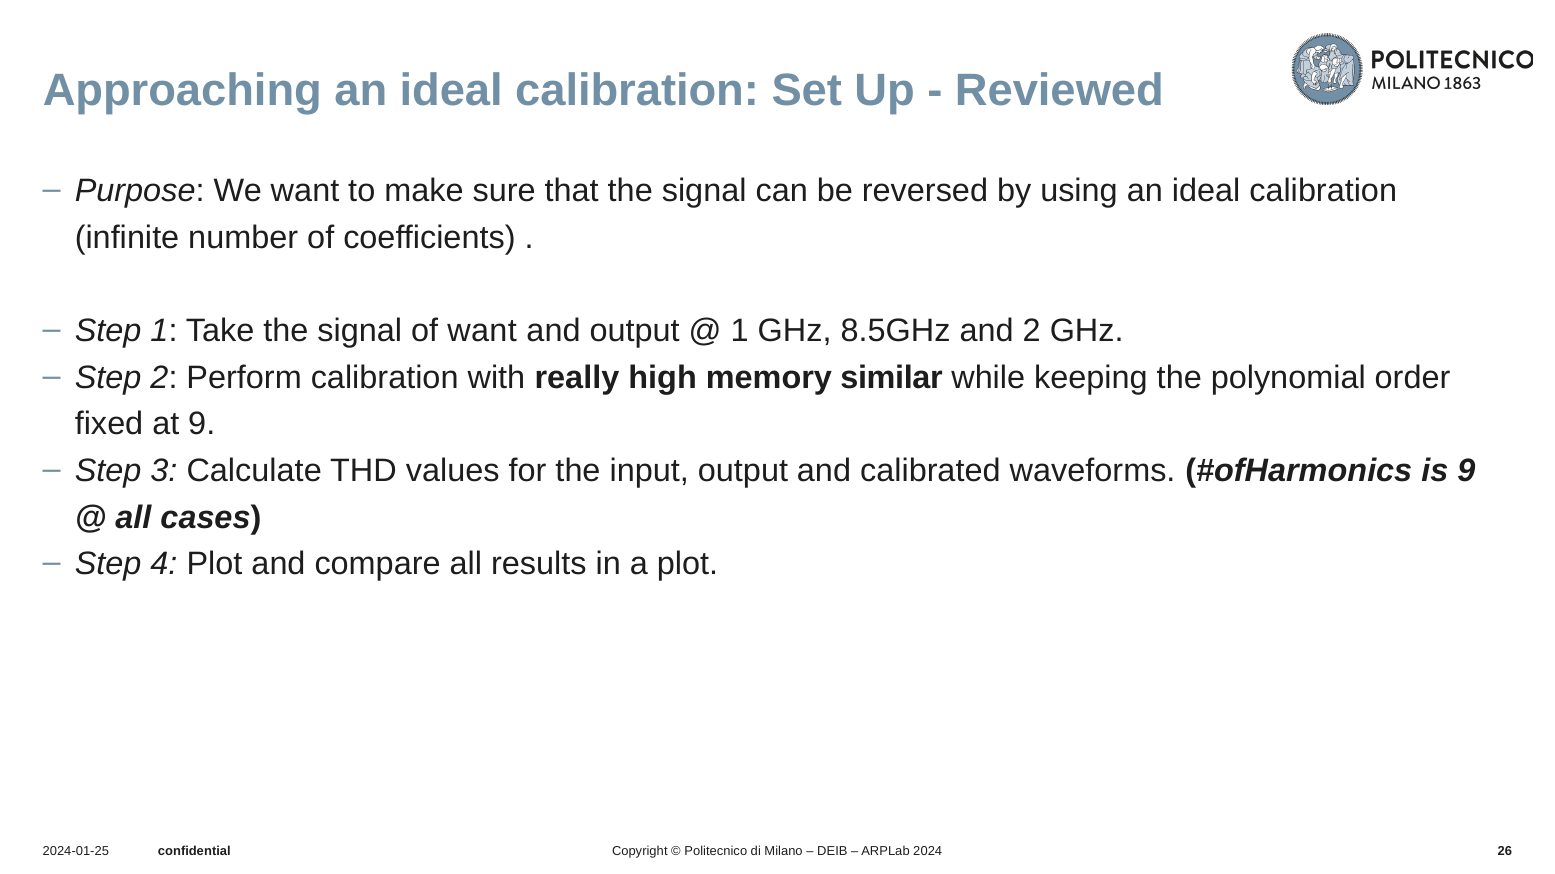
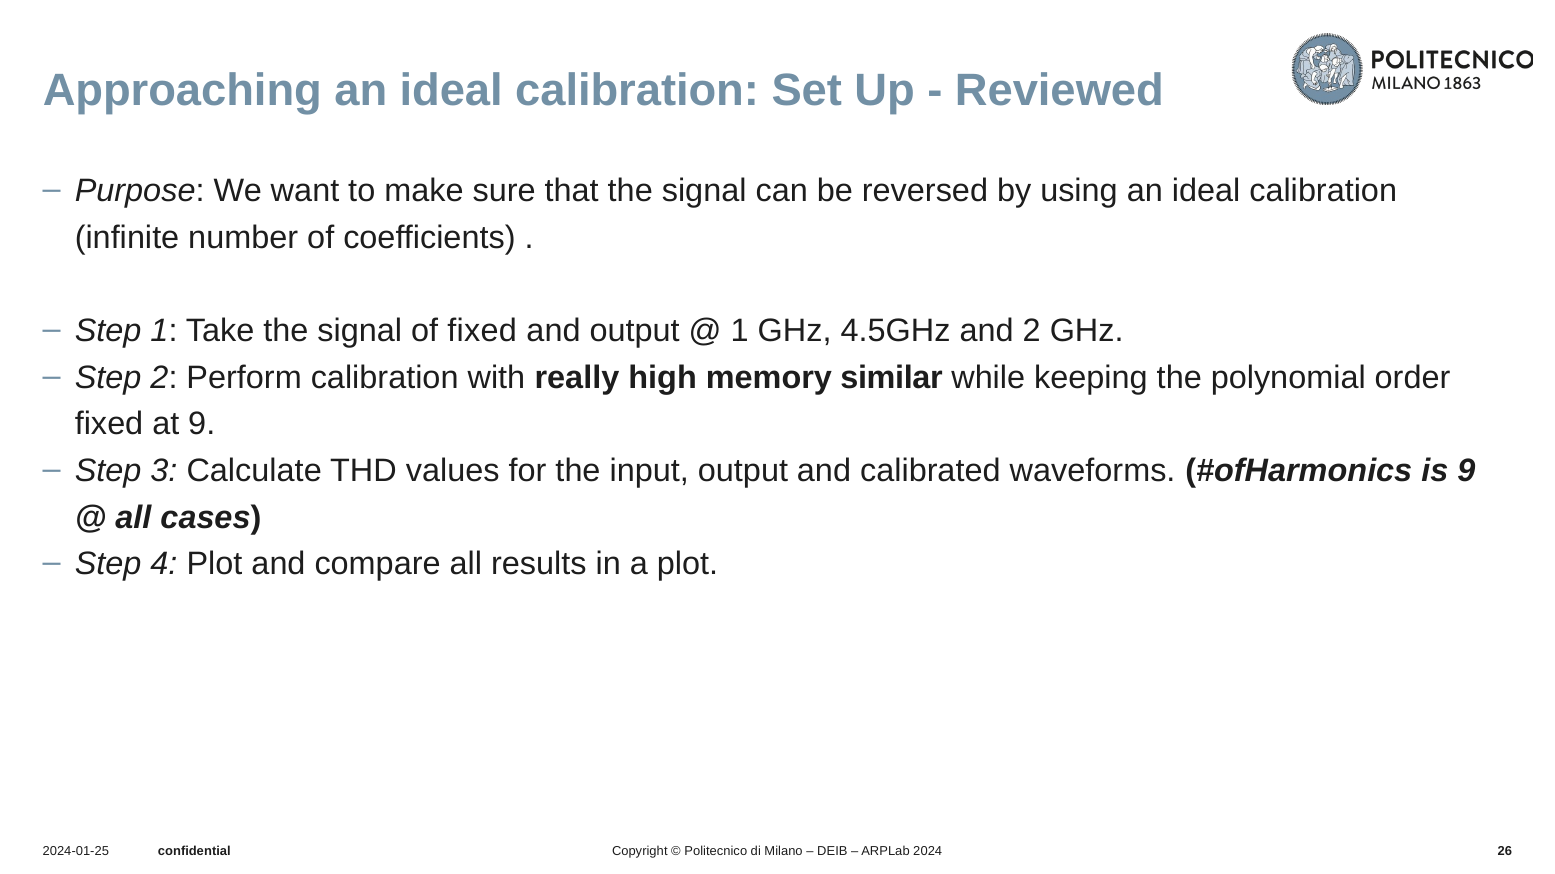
of want: want -> fixed (482, 331)
8.5GHz: 8.5GHz -> 4.5GHz (896, 331)
